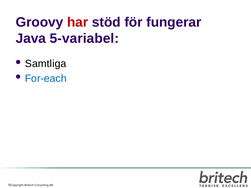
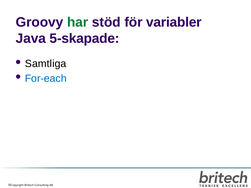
har colour: red -> green (78, 22)
fungerar: fungerar -> variabler (174, 22)
5-variabel: 5-variabel -> 5-skapade (84, 38)
